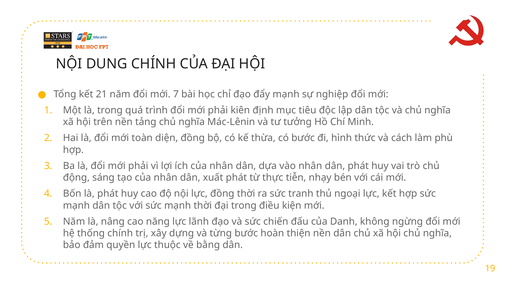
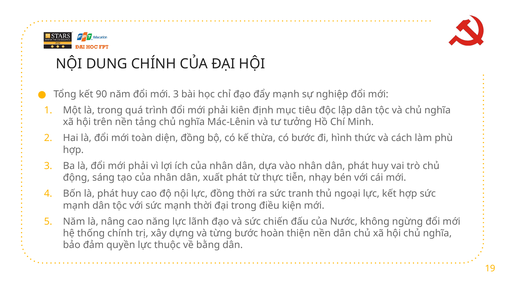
21: 21 -> 90 (101, 94)
mới 7: 7 -> 3 (176, 94)
Danh: Danh -> Nước (344, 222)
